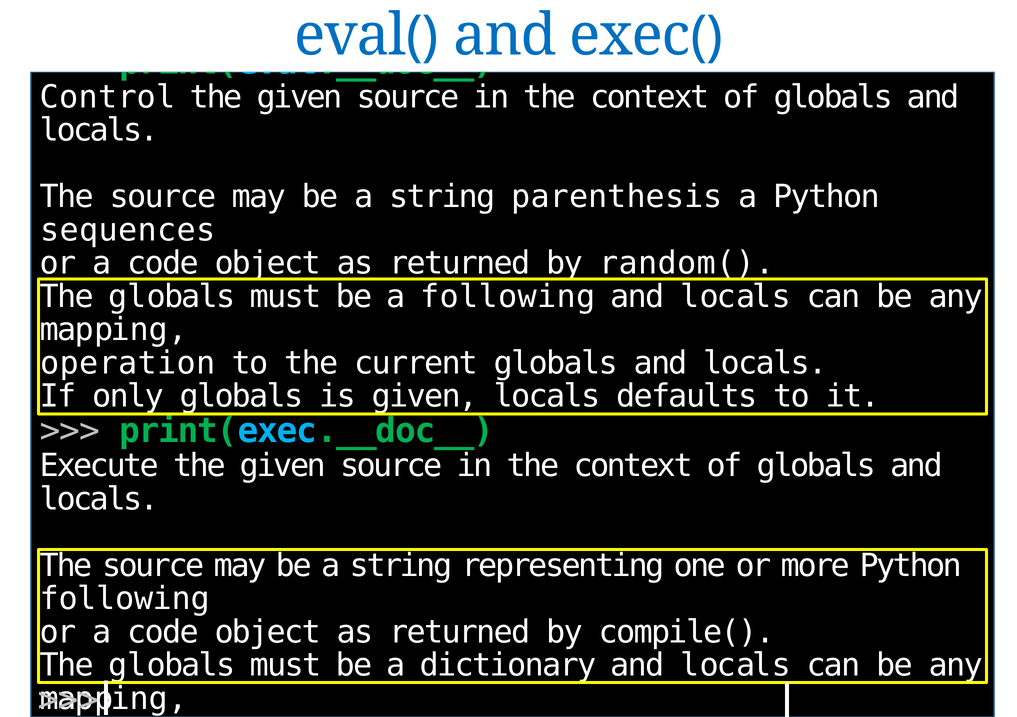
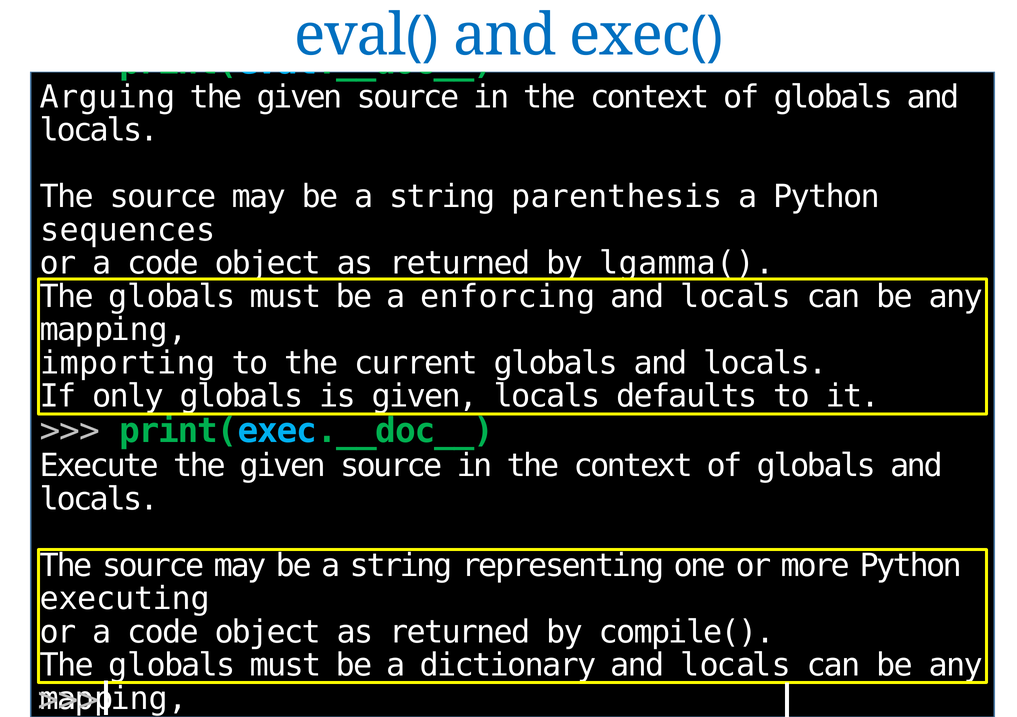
Control: Control -> Arguing (108, 97)
random(: random( -> lgamma( (687, 263)
a following: following -> enforcing (508, 297)
operation: operation -> importing (128, 363)
following: following -> executing (125, 599)
